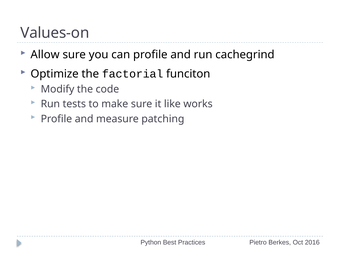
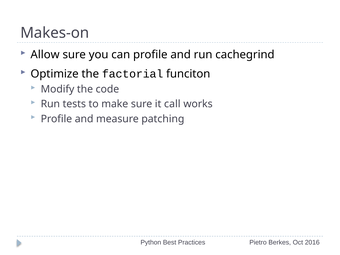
Values-on: Values-on -> Makes-on (55, 33)
like: like -> call (172, 104)
